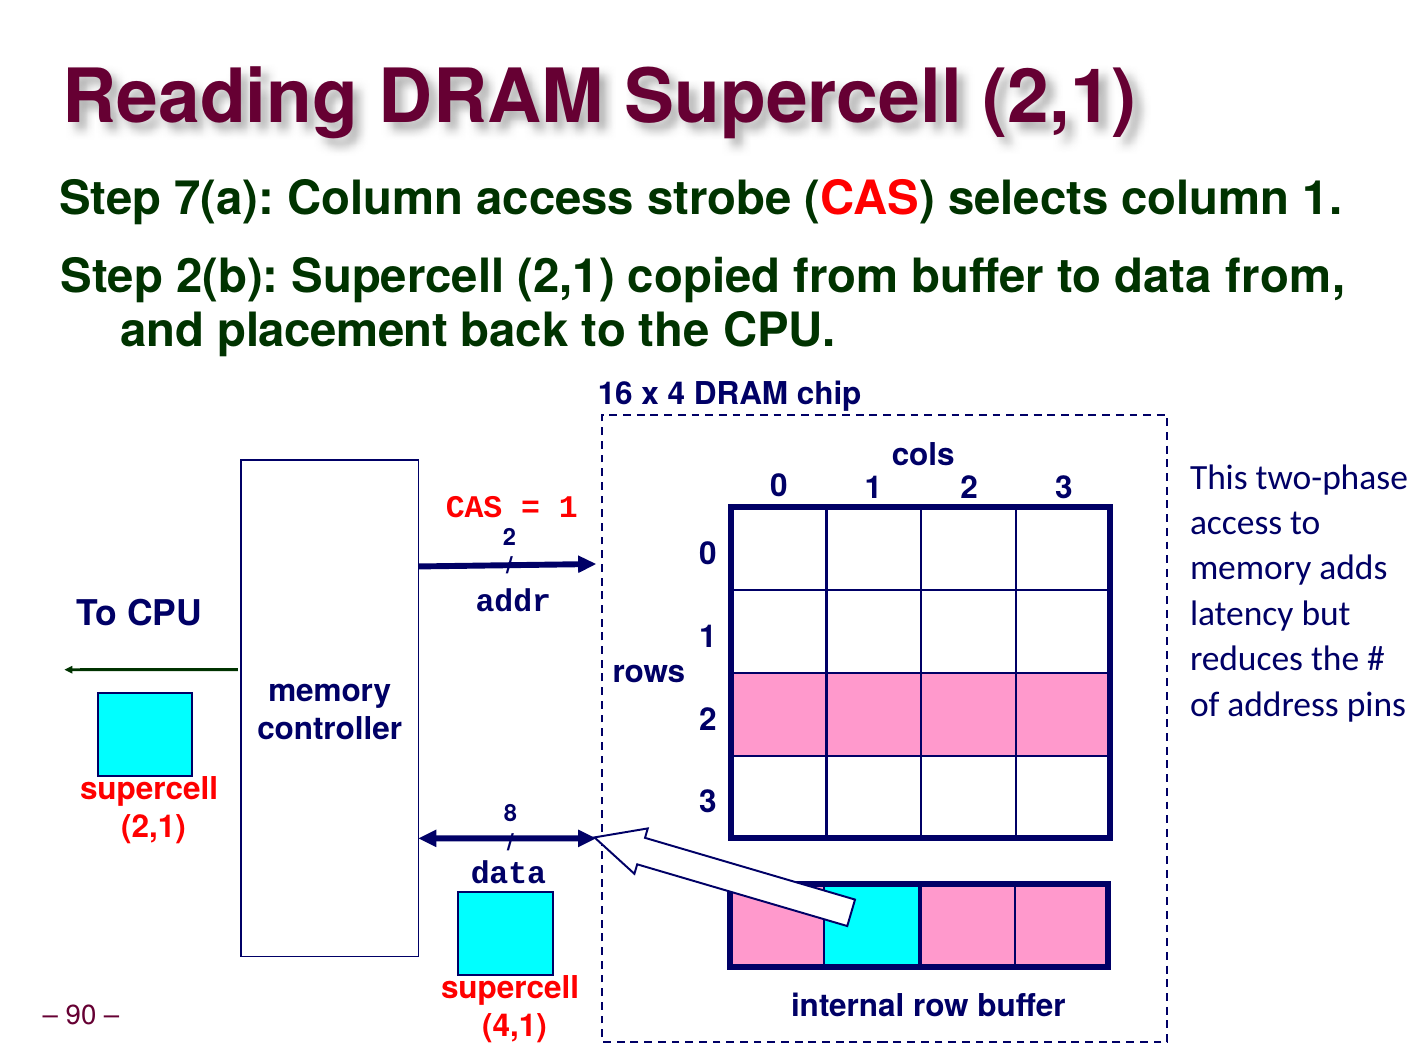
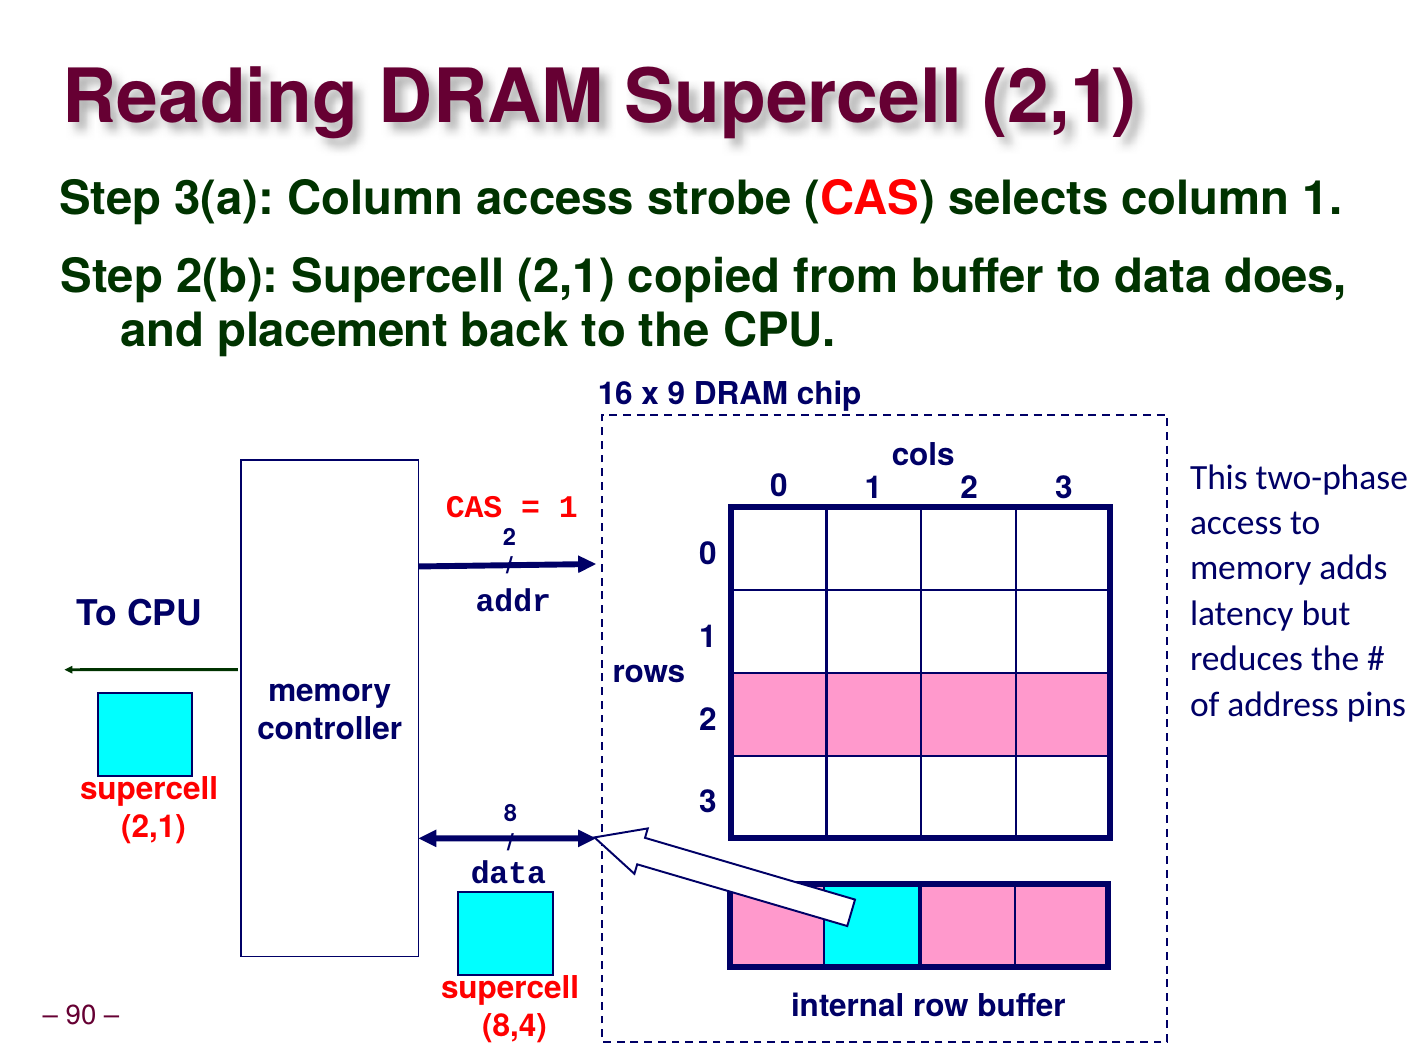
7(a: 7(a -> 3(a (224, 198)
data from: from -> does (1286, 277)
4: 4 -> 9 (676, 394)
4,1: 4,1 -> 8,4 (514, 1026)
